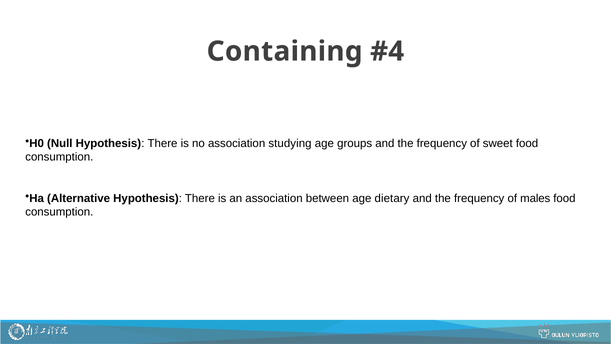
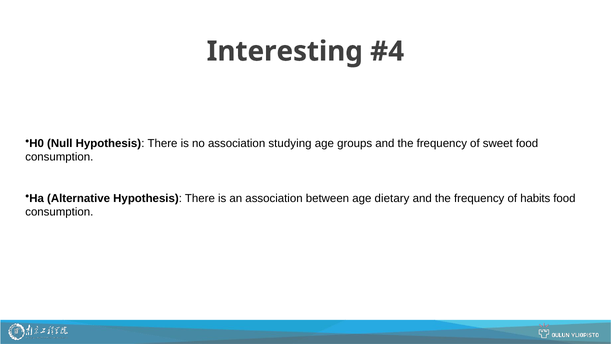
Containing: Containing -> Interesting (285, 51)
males: males -> habits (535, 198)
